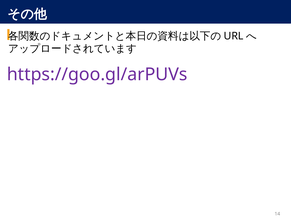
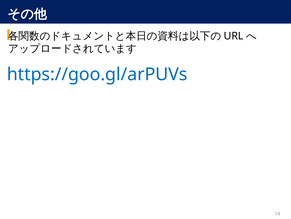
https://goo.gl/arPUVs colour: purple -> blue (97, 74)
